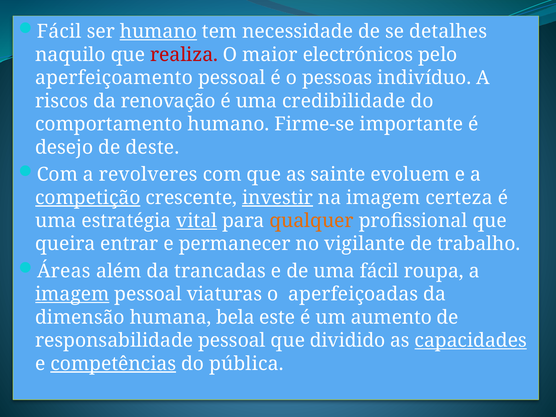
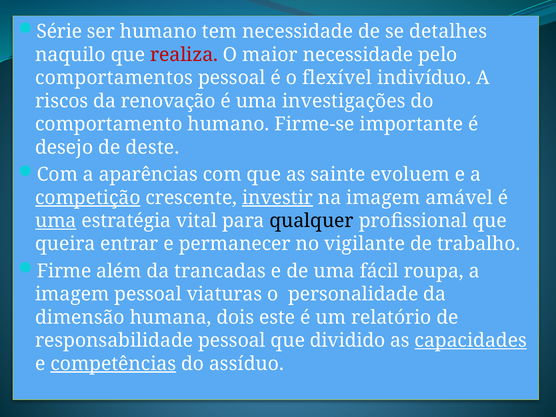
Fácil: Fácil -> Série (59, 32)
humano underline: present -> none (158, 32)
maior electrónicos: electrónicos -> necessidade (358, 55)
aperfeiçoamento: aperfeiçoamento -> comportamentos (114, 78)
pessoas: pessoas -> flexível (337, 78)
credibilidade: credibilidade -> investigações (344, 101)
revolveres: revolveres -> aparências (148, 174)
certeza: certeza -> amável (459, 198)
uma underline: none -> present (56, 221)
vital underline: present -> none (197, 221)
qualquer colour: orange -> black (312, 221)
Áreas: Áreas -> Firme (64, 271)
imagem underline: present -> none (72, 294)
aperfeiçoadas: aperfeiçoadas -> personalidade (353, 294)
bela: bela -> dois (235, 317)
aumento: aumento -> relatório (391, 317)
pública: pública -> assíduo (247, 364)
